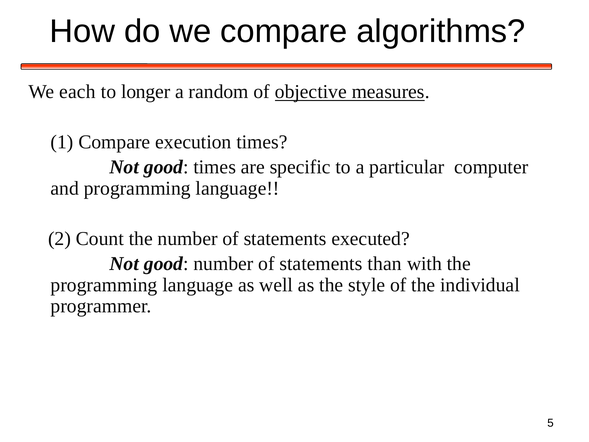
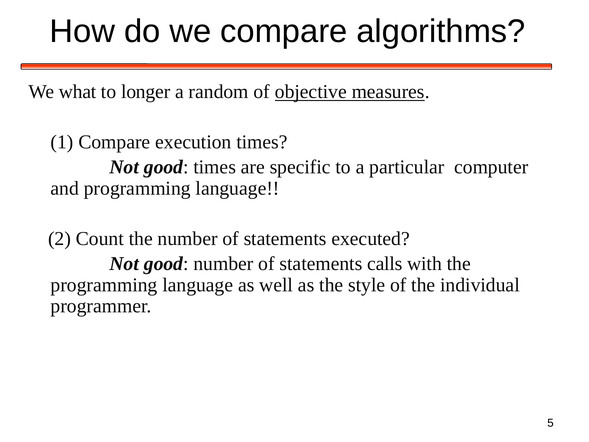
each: each -> what (78, 92)
than: than -> calls (385, 264)
